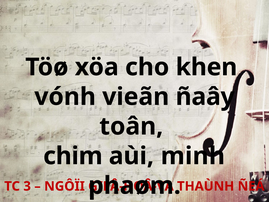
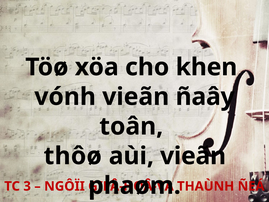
chim: chim -> thôø (73, 156)
aùi minh: minh -> vieãn (193, 156)
